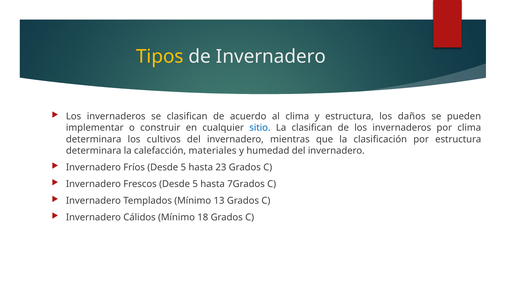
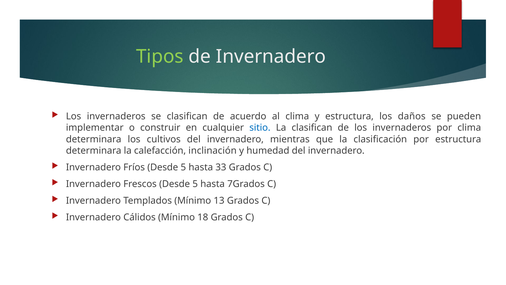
Tipos colour: yellow -> light green (160, 56)
materiales: materiales -> inclinación (213, 150)
23: 23 -> 33 (221, 167)
